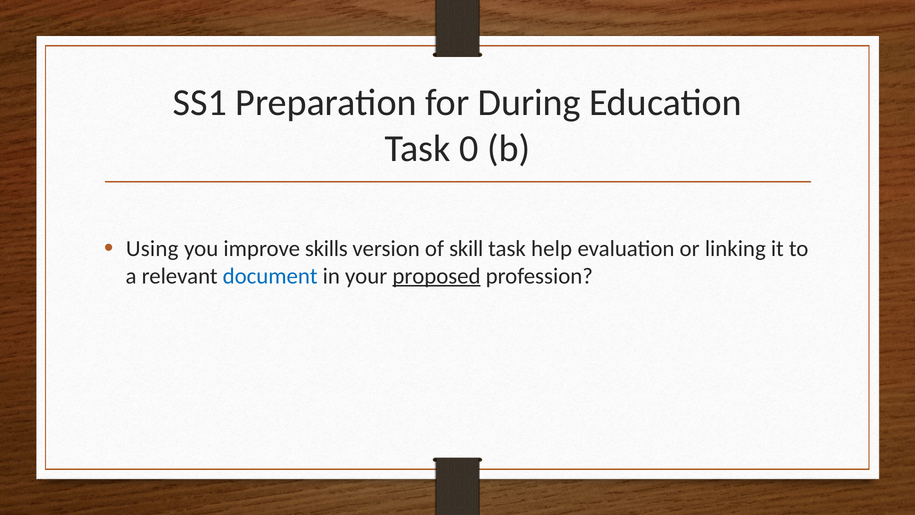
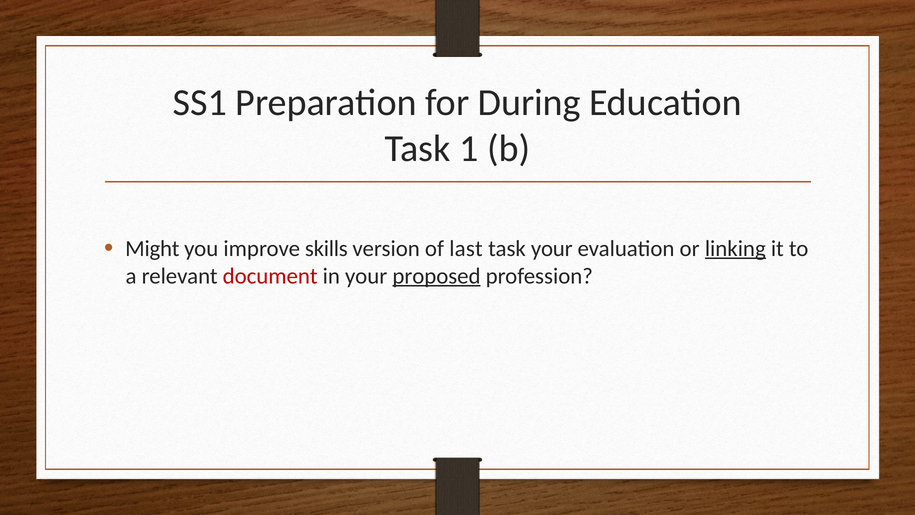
0: 0 -> 1 (469, 148)
Using: Using -> Might (152, 248)
skill: skill -> last (466, 248)
task help: help -> your (552, 248)
linking underline: none -> present (735, 248)
document colour: blue -> red (270, 276)
